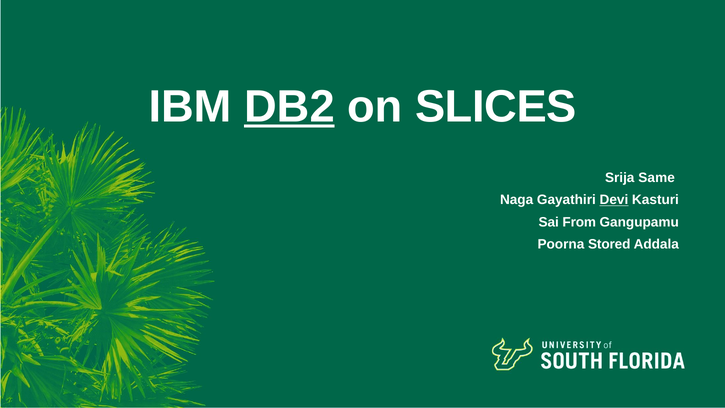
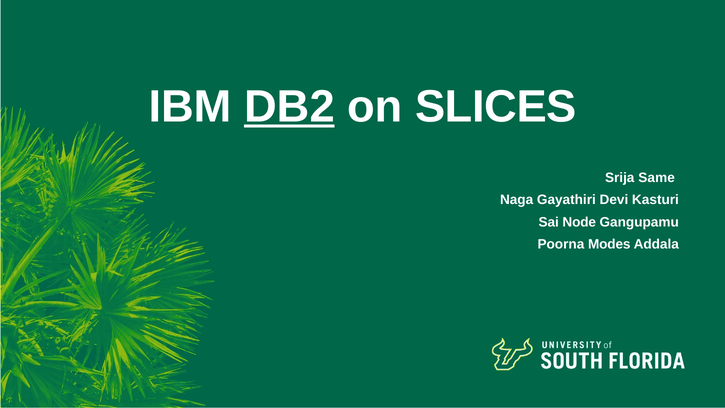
Devi underline: present -> none (614, 200)
From: From -> Node (579, 222)
Stored: Stored -> Modes (609, 244)
